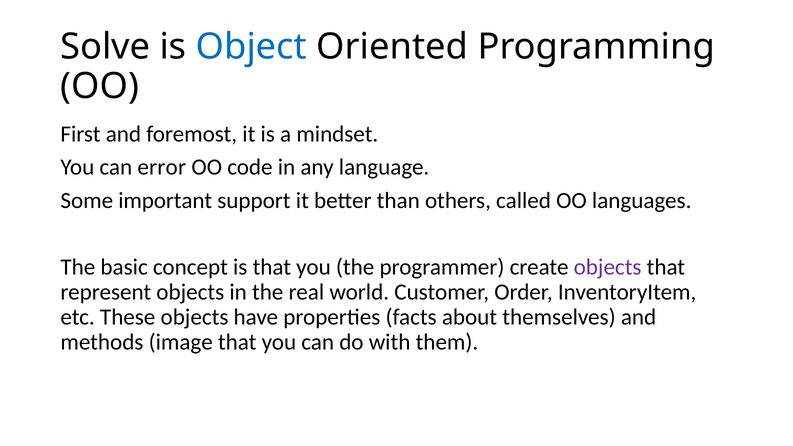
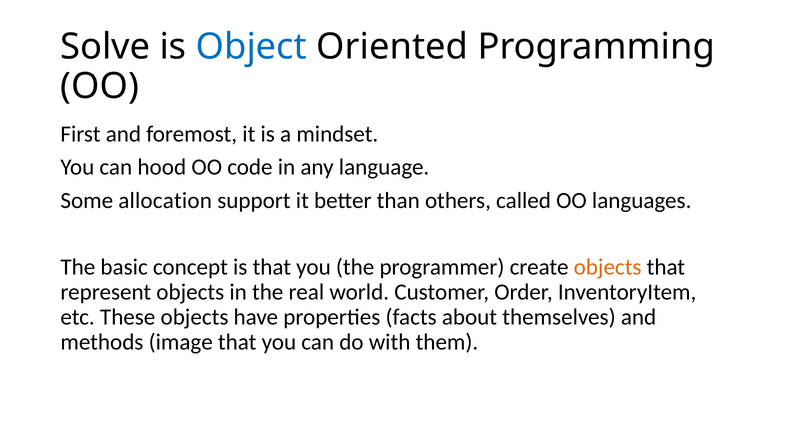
error: error -> hood (162, 167)
important: important -> allocation (165, 201)
objects colour: purple -> orange (608, 267)
